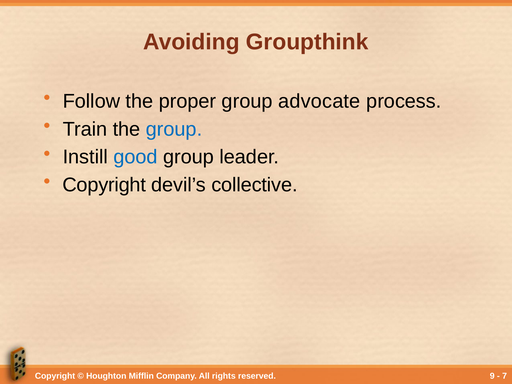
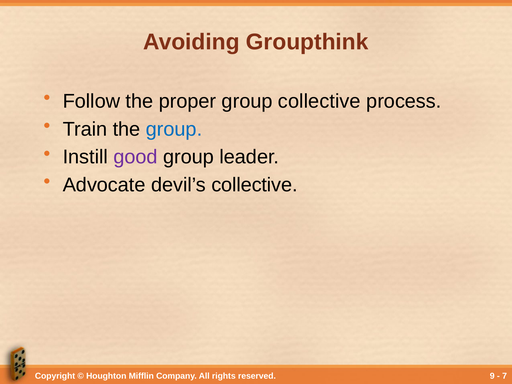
group advocate: advocate -> collective (319, 101)
good colour: blue -> purple (136, 157)
Copyright: Copyright -> Advocate (104, 185)
